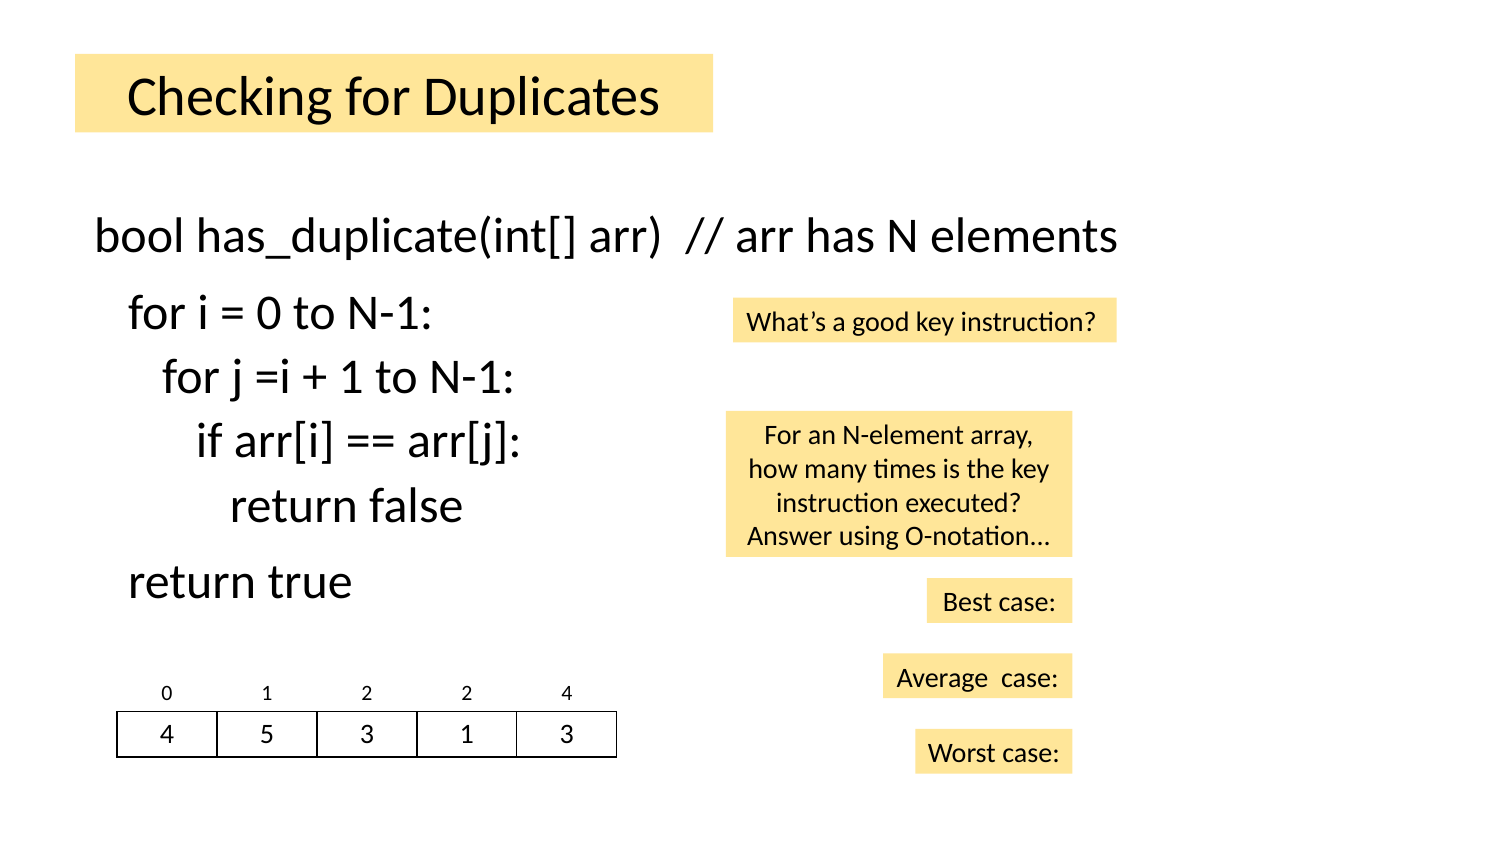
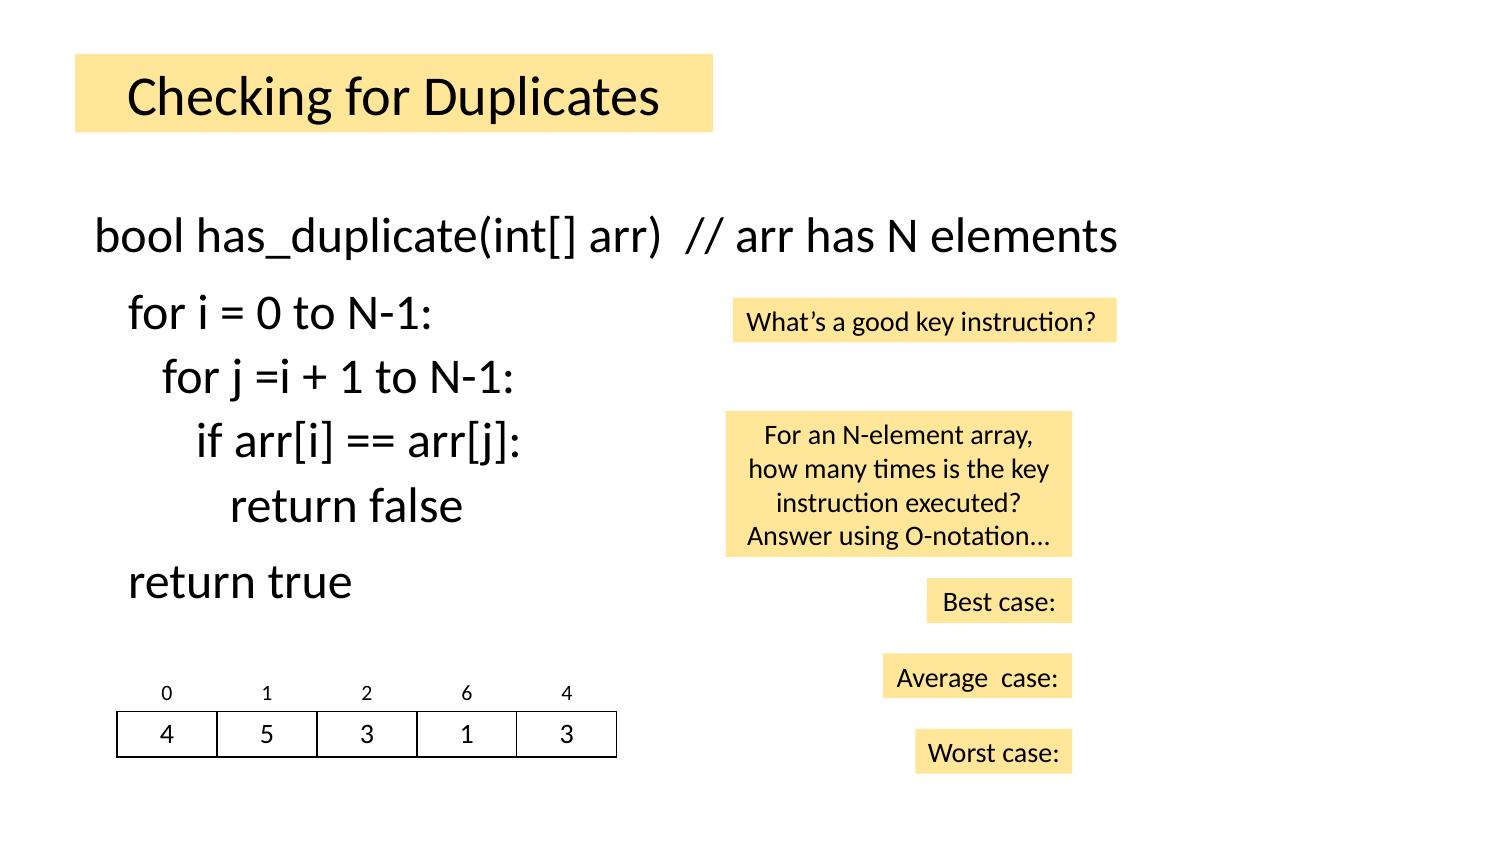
2 2: 2 -> 6 (467, 693)
